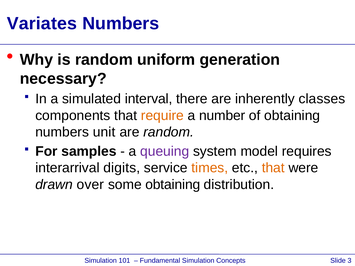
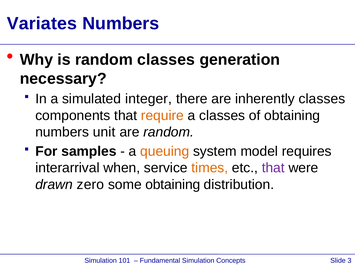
random uniform: uniform -> classes (166, 60)
interval: interval -> integer (149, 99)
a number: number -> classes (222, 116)
queuing colour: purple -> orange (165, 152)
digits: digits -> when (122, 168)
that colour: orange -> purple (273, 168)
over: over -> zero (90, 185)
